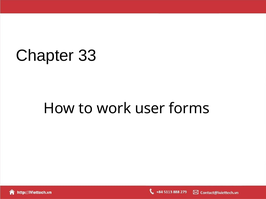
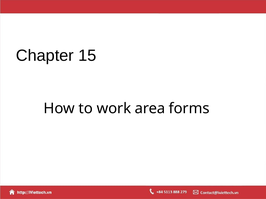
33: 33 -> 15 (87, 56)
user: user -> area (150, 109)
